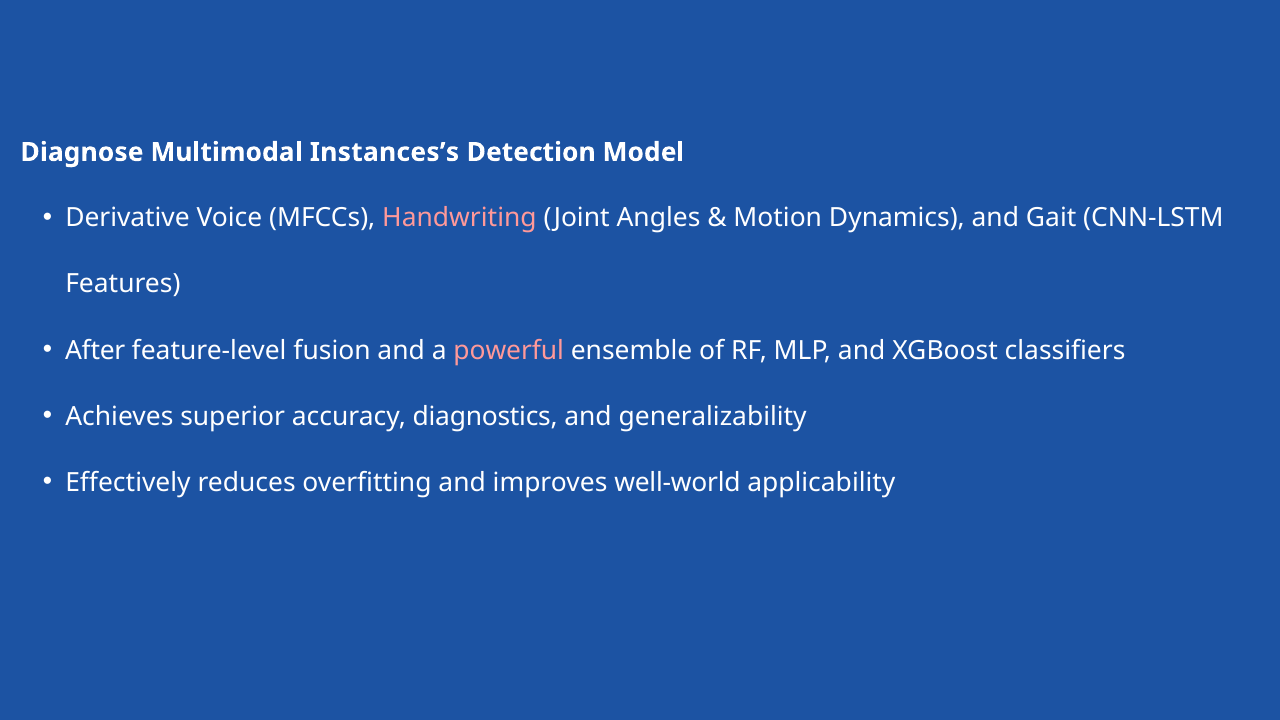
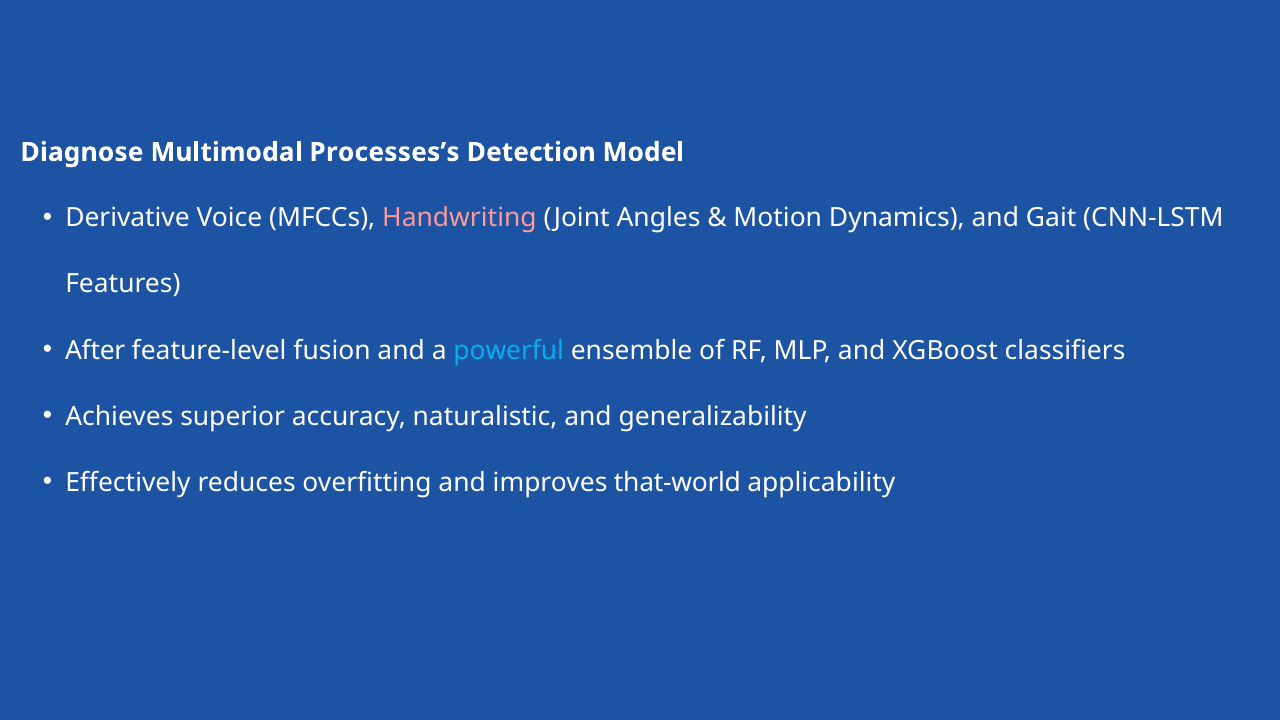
Instances’s: Instances’s -> Processes’s (384, 152)
powerful colour: pink -> light blue (509, 350)
diagnostics: diagnostics -> naturalistic (485, 416)
well-world: well-world -> that-world (677, 482)
